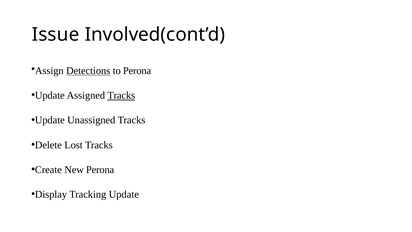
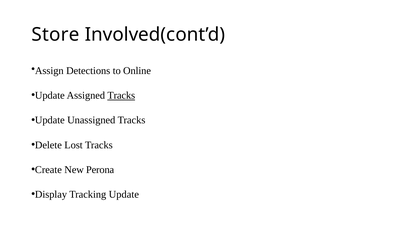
Issue: Issue -> Store (56, 35)
Detections underline: present -> none (88, 71)
to Perona: Perona -> Online (137, 71)
